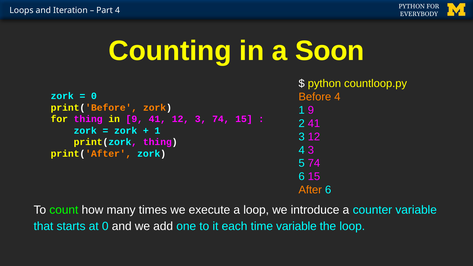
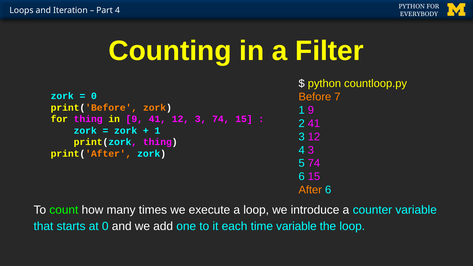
Soon: Soon -> Filter (330, 51)
Before 4: 4 -> 7 (337, 97)
